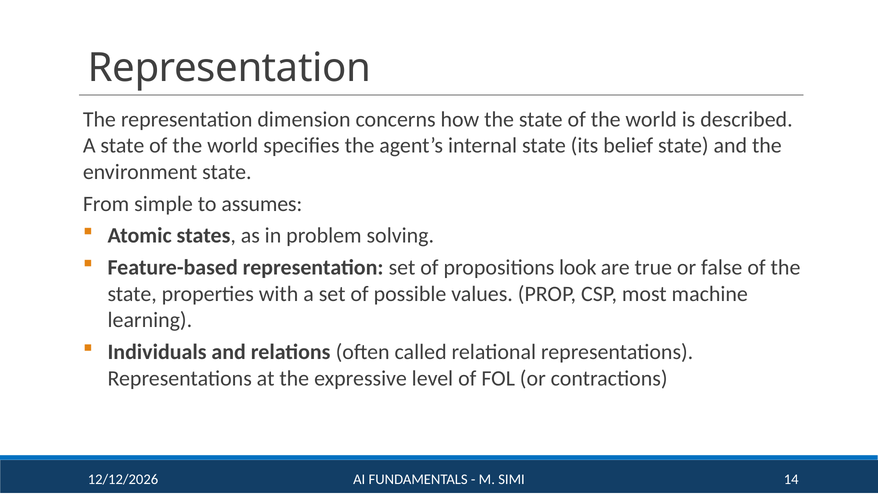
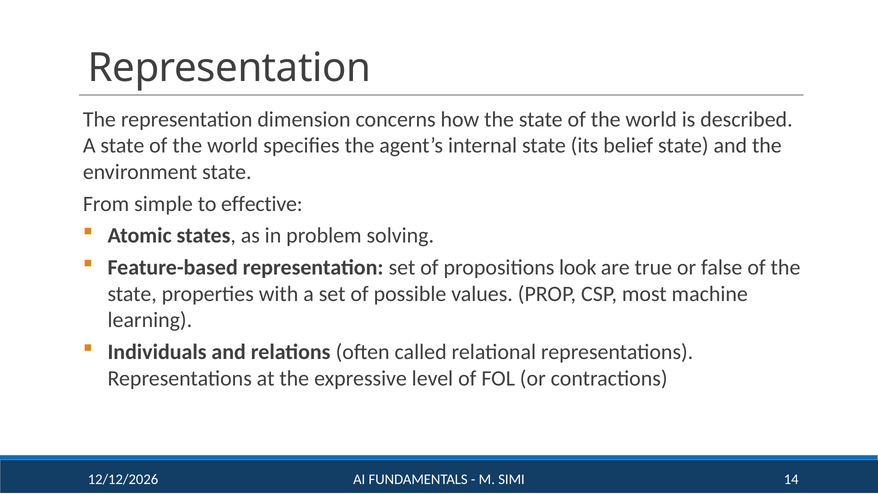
assumes: assumes -> effective (262, 204)
